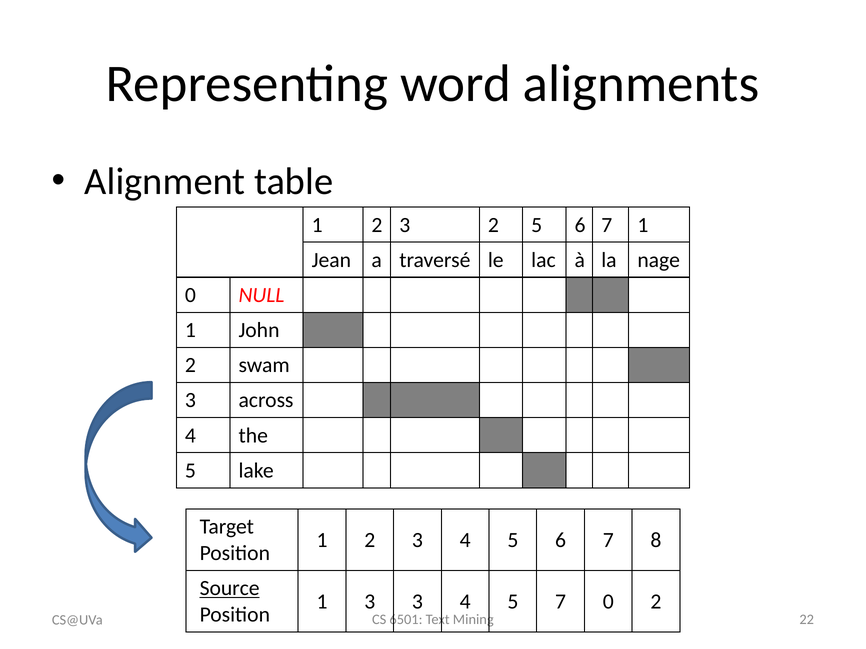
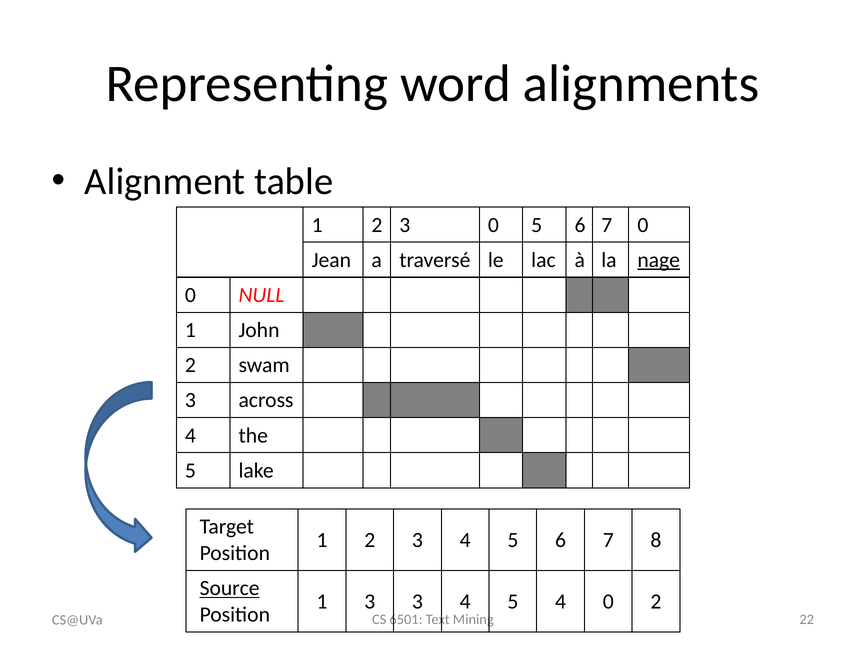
3 2: 2 -> 0 (493, 225)
7 1: 1 -> 0 (643, 225)
nage underline: none -> present (659, 260)
5 7: 7 -> 4 (561, 602)
